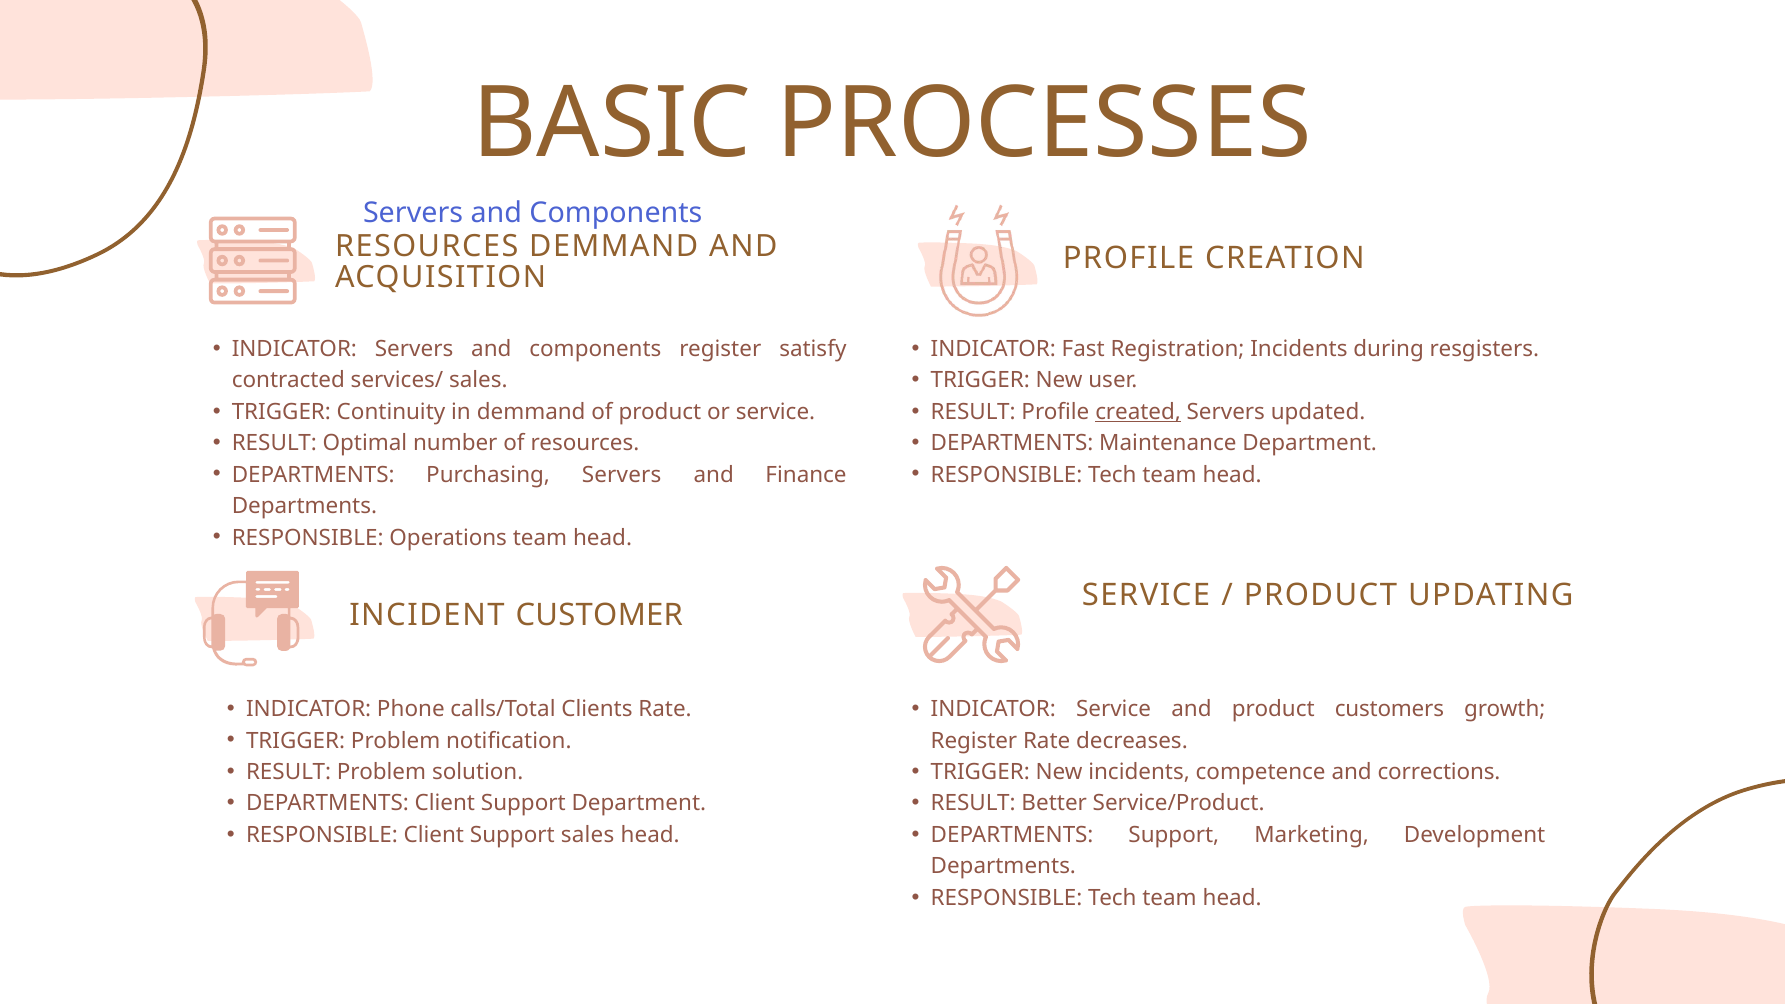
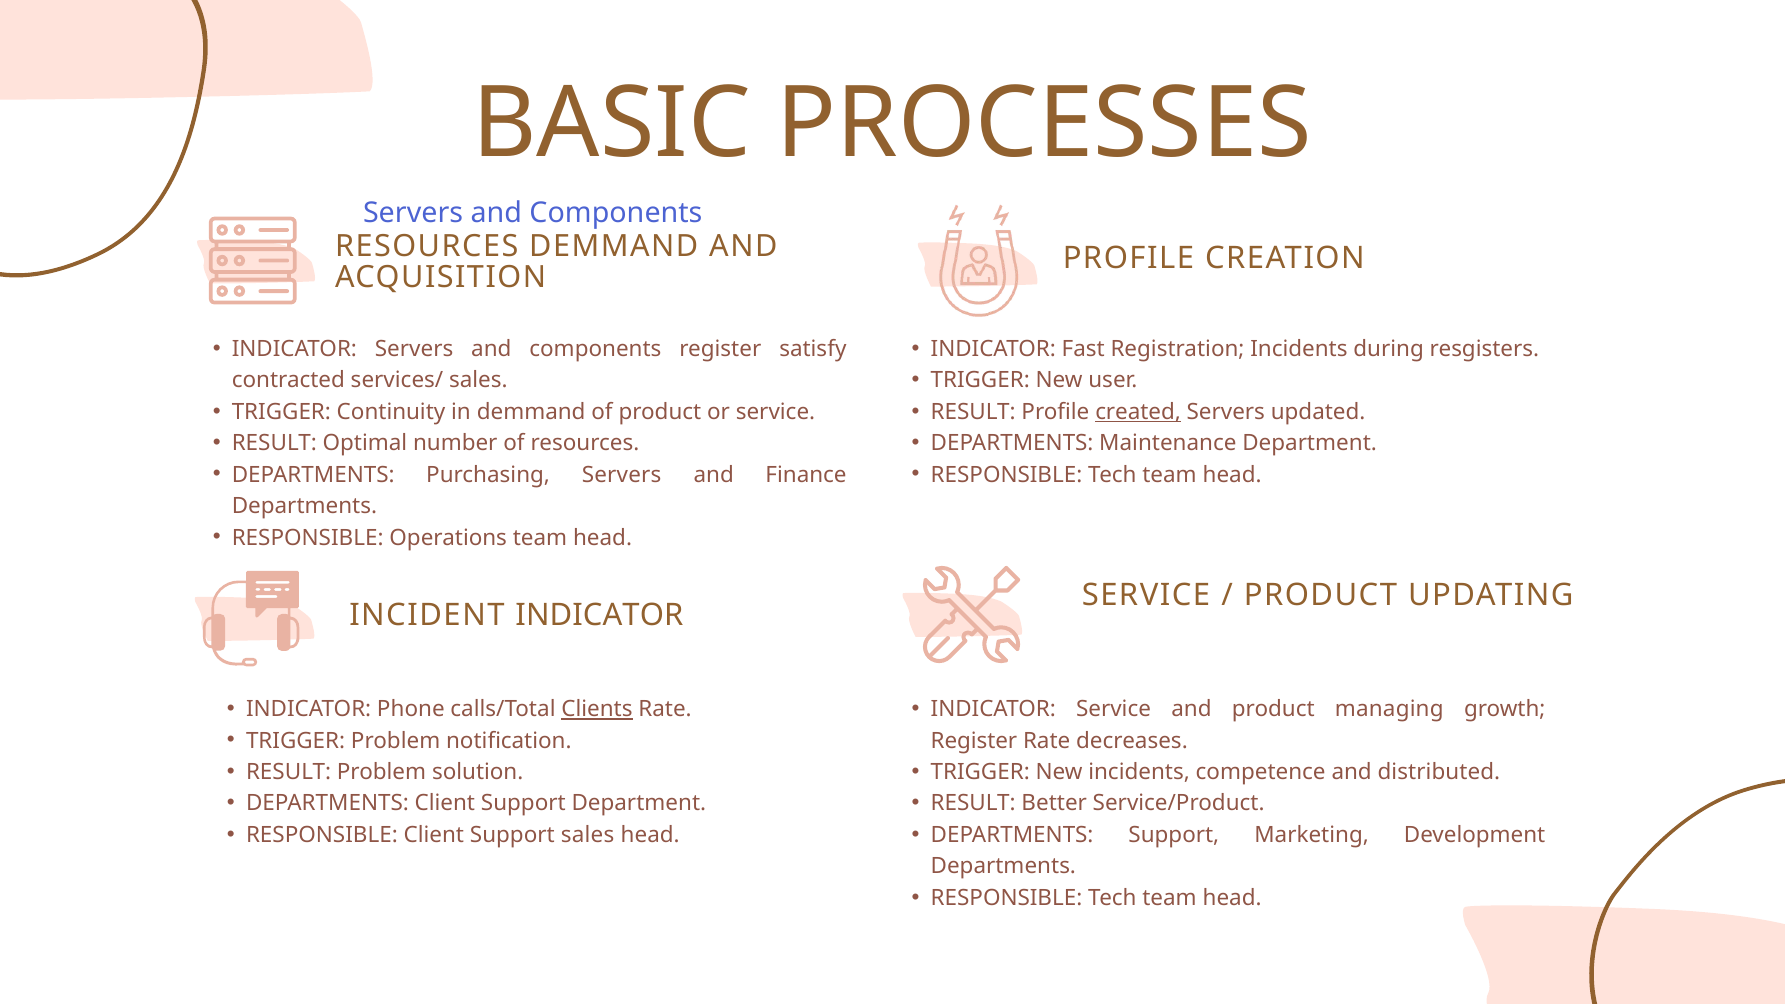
INCIDENT CUSTOMER: CUSTOMER -> INDICATOR (599, 616)
Clients underline: none -> present (597, 709)
customers: customers -> managing (1389, 709)
corrections: corrections -> distributed (1439, 772)
